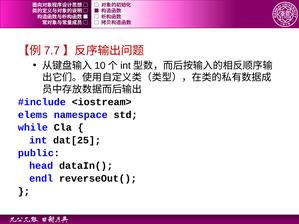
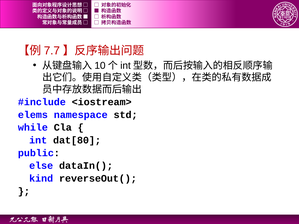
dat[25: dat[25 -> dat[80 (77, 140)
head: head -> else (41, 166)
endl: endl -> kind (41, 179)
